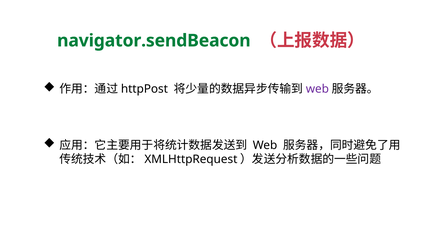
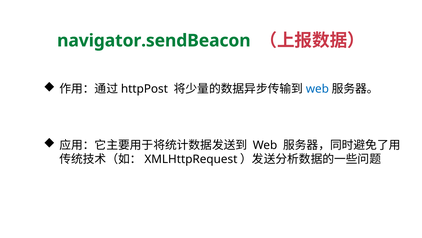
web colour: purple -> blue (317, 89)
